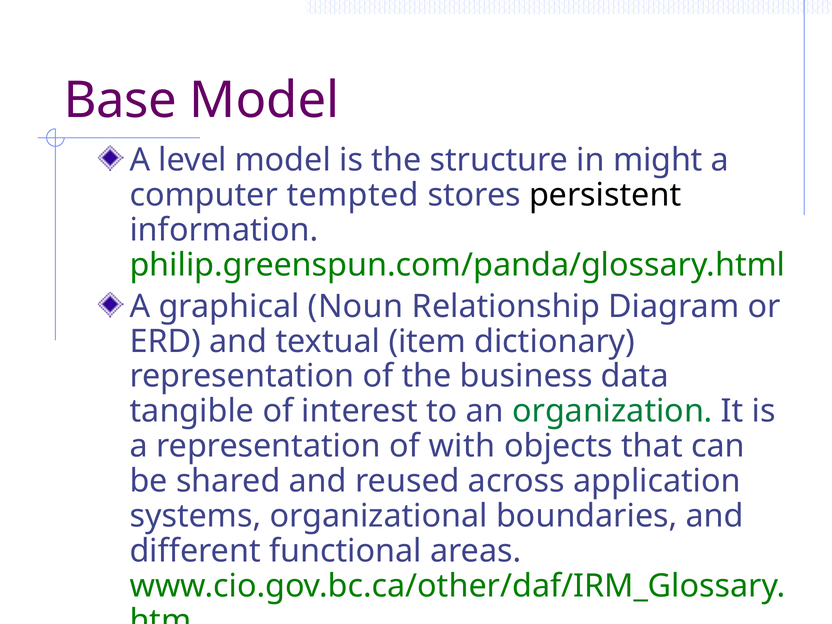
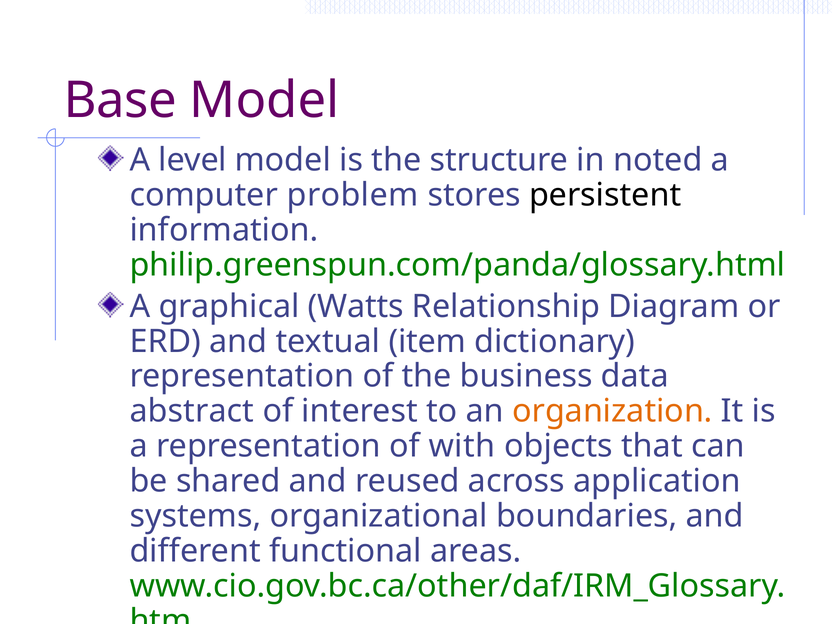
might: might -> noted (658, 160)
tempted: tempted -> problem (353, 195)
Noun: Noun -> Watts (356, 306)
tangible: tangible -> abstract (192, 411)
organization colour: green -> orange (612, 411)
